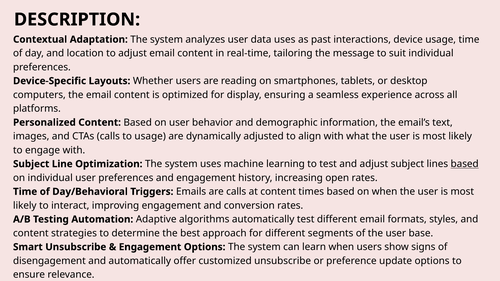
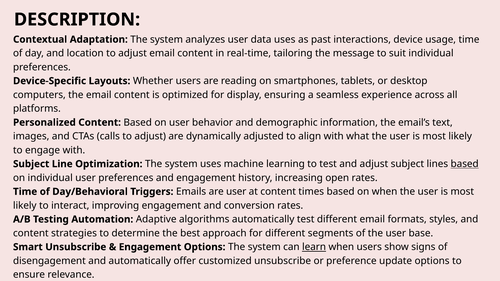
calls to usage: usage -> adjust (150, 136)
are calls: calls -> user (236, 192)
learn underline: none -> present (314, 247)
